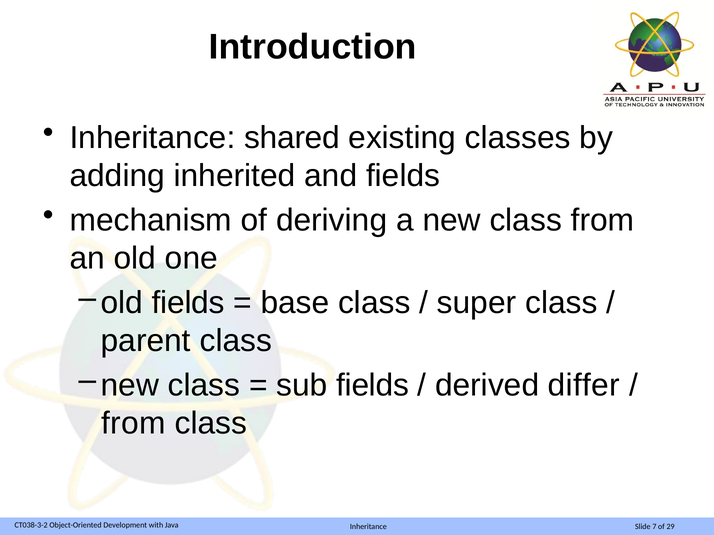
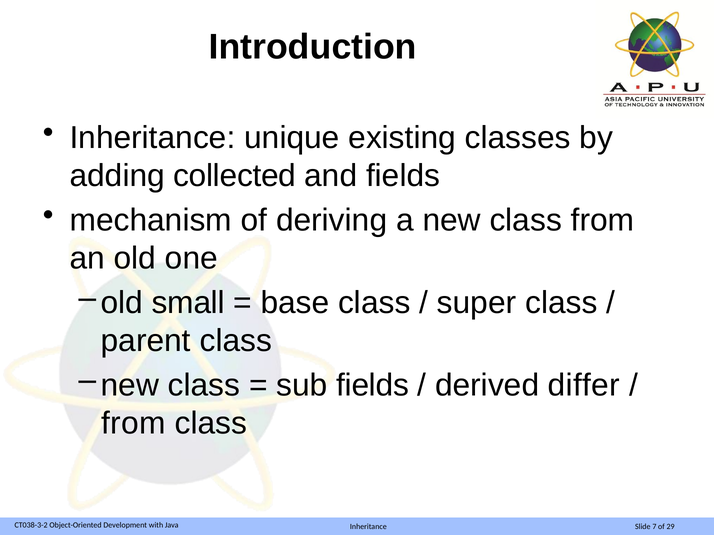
shared: shared -> unique (292, 138)
inherited: inherited -> collected (235, 176)
old fields: fields -> small (188, 303)
